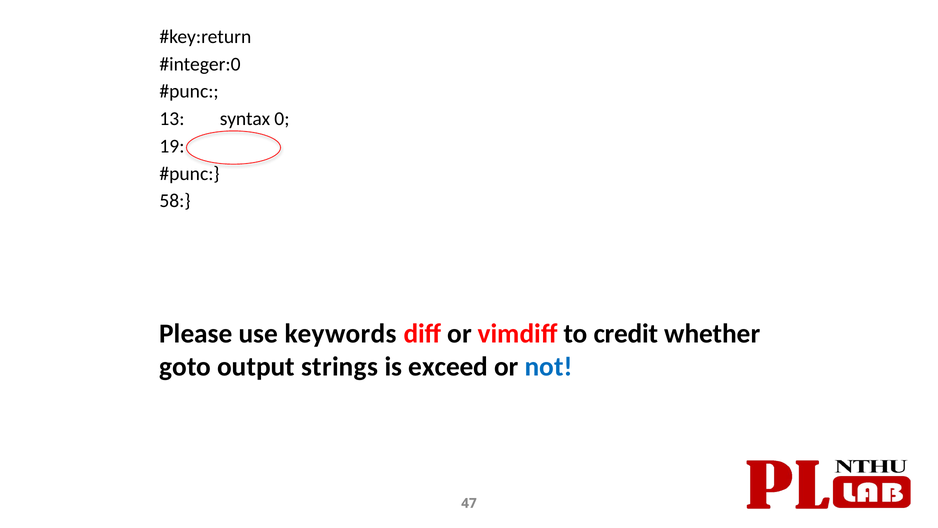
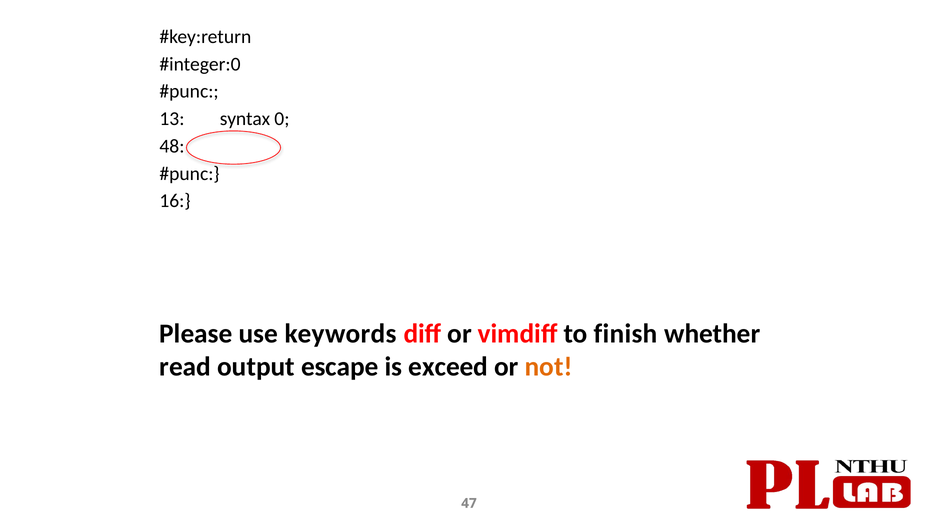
19: 19 -> 48 (172, 146)
58: 58 -> 16 (175, 201)
credit: credit -> finish (626, 333)
goto: goto -> read (185, 366)
strings: strings -> escape (340, 366)
not colour: blue -> orange (549, 366)
